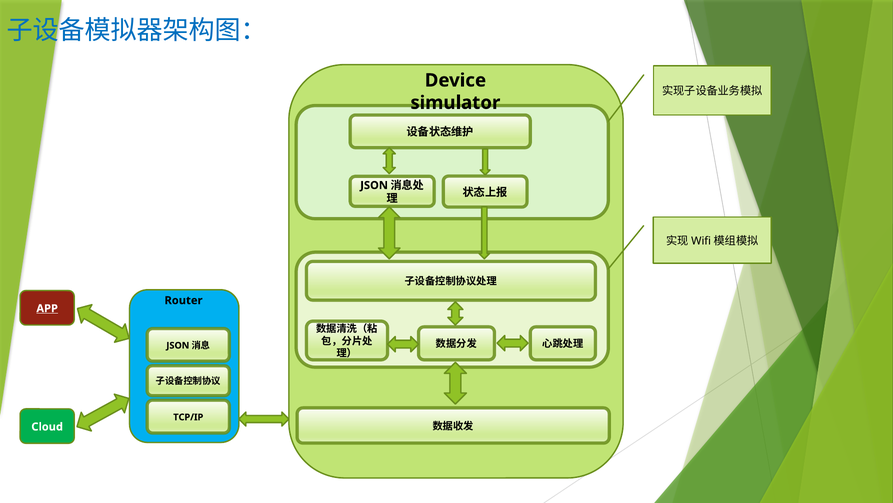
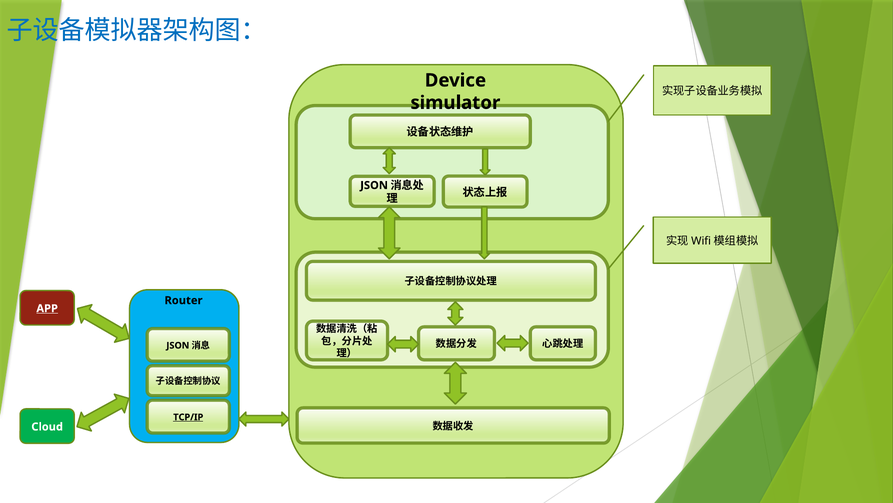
TCP/IP underline: none -> present (188, 417)
